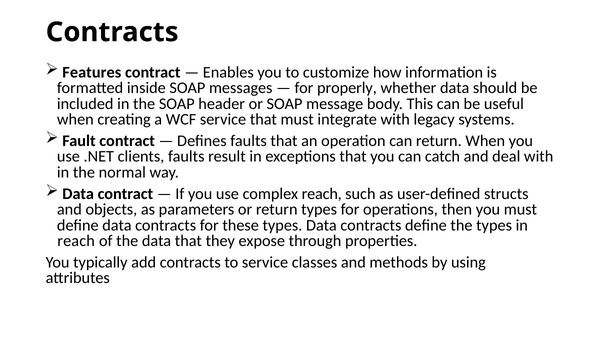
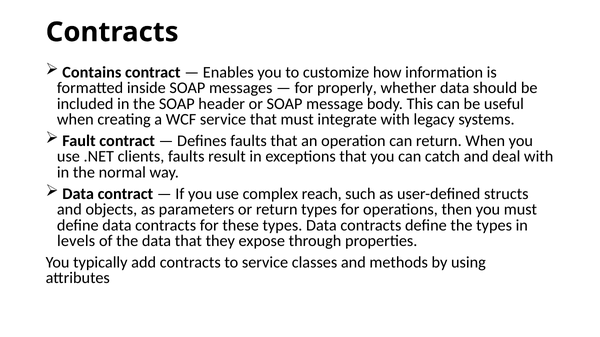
Features: Features -> Contains (92, 72)
reach: reach -> levels (76, 241)
